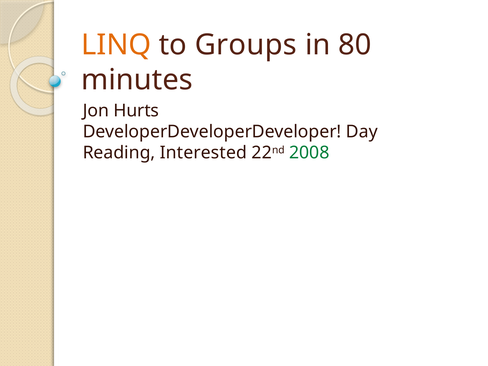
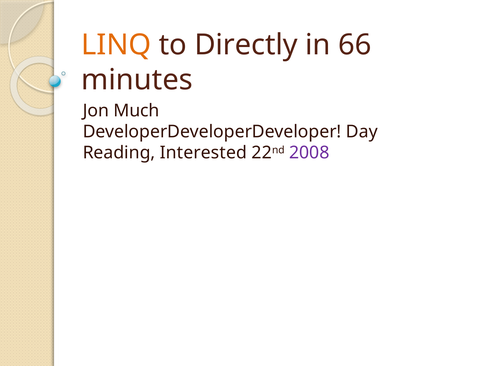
Groups: Groups -> Directly (246, 45)
80: 80 -> 66 (355, 45)
Hurts: Hurts -> Much (136, 111)
2008 colour: green -> purple (309, 153)
